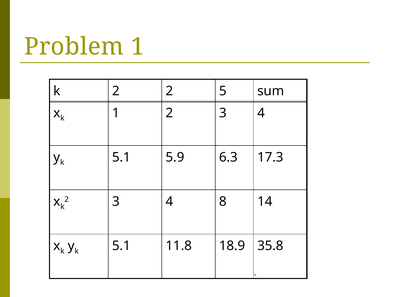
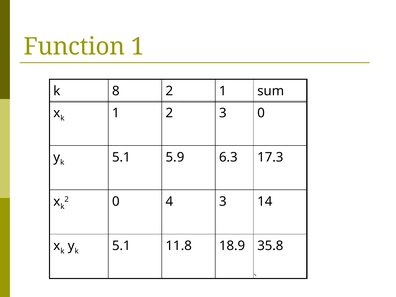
Problem: Problem -> Function (74, 47)
2: 2 -> 8 (116, 91)
2 5: 5 -> 1 (223, 91)
1 2 3 4: 4 -> 0 (261, 113)
3: 3 -> 0 (116, 202)
4 8: 8 -> 3 (223, 202)
